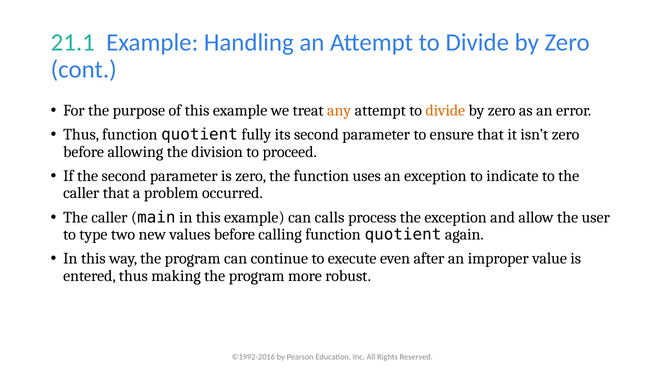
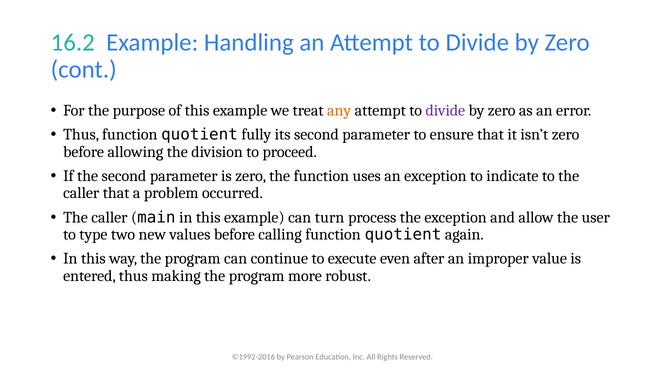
21.1: 21.1 -> 16.2 (73, 42)
divide colour: orange -> purple (445, 111)
calls: calls -> turn (330, 217)
